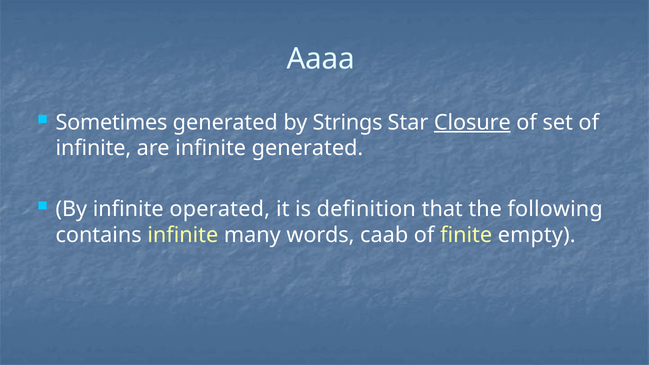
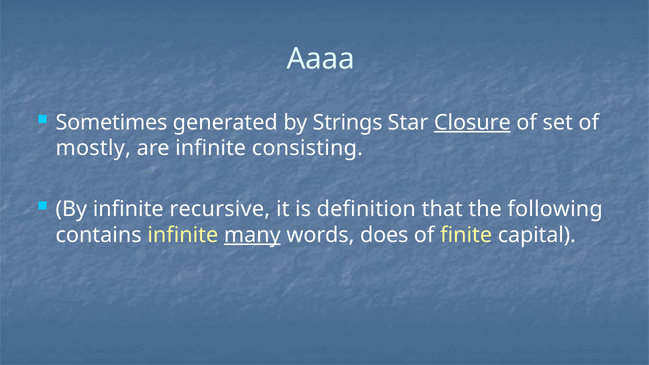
infinite: infinite -> mostly (93, 148)
infinite generated: generated -> consisting (307, 148)
operated: operated -> recursive (220, 209)
many underline: none -> present (252, 235)
caab: caab -> does (384, 235)
empty: empty -> capital (537, 235)
